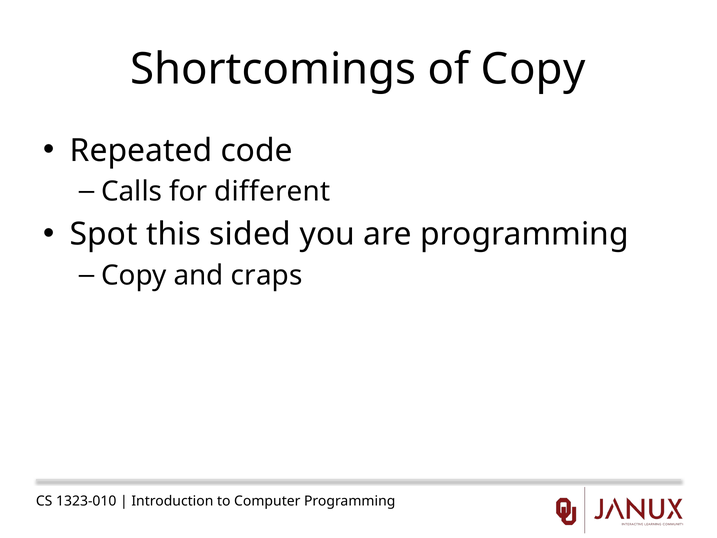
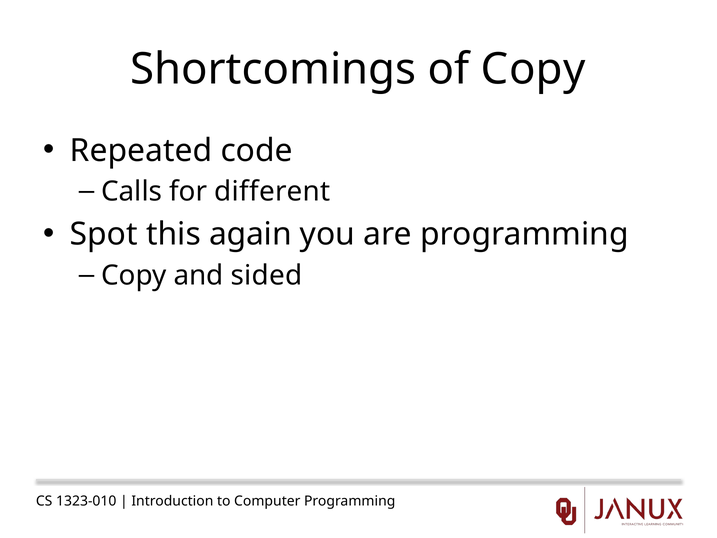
sided: sided -> again (250, 234)
craps: craps -> sided (267, 275)
